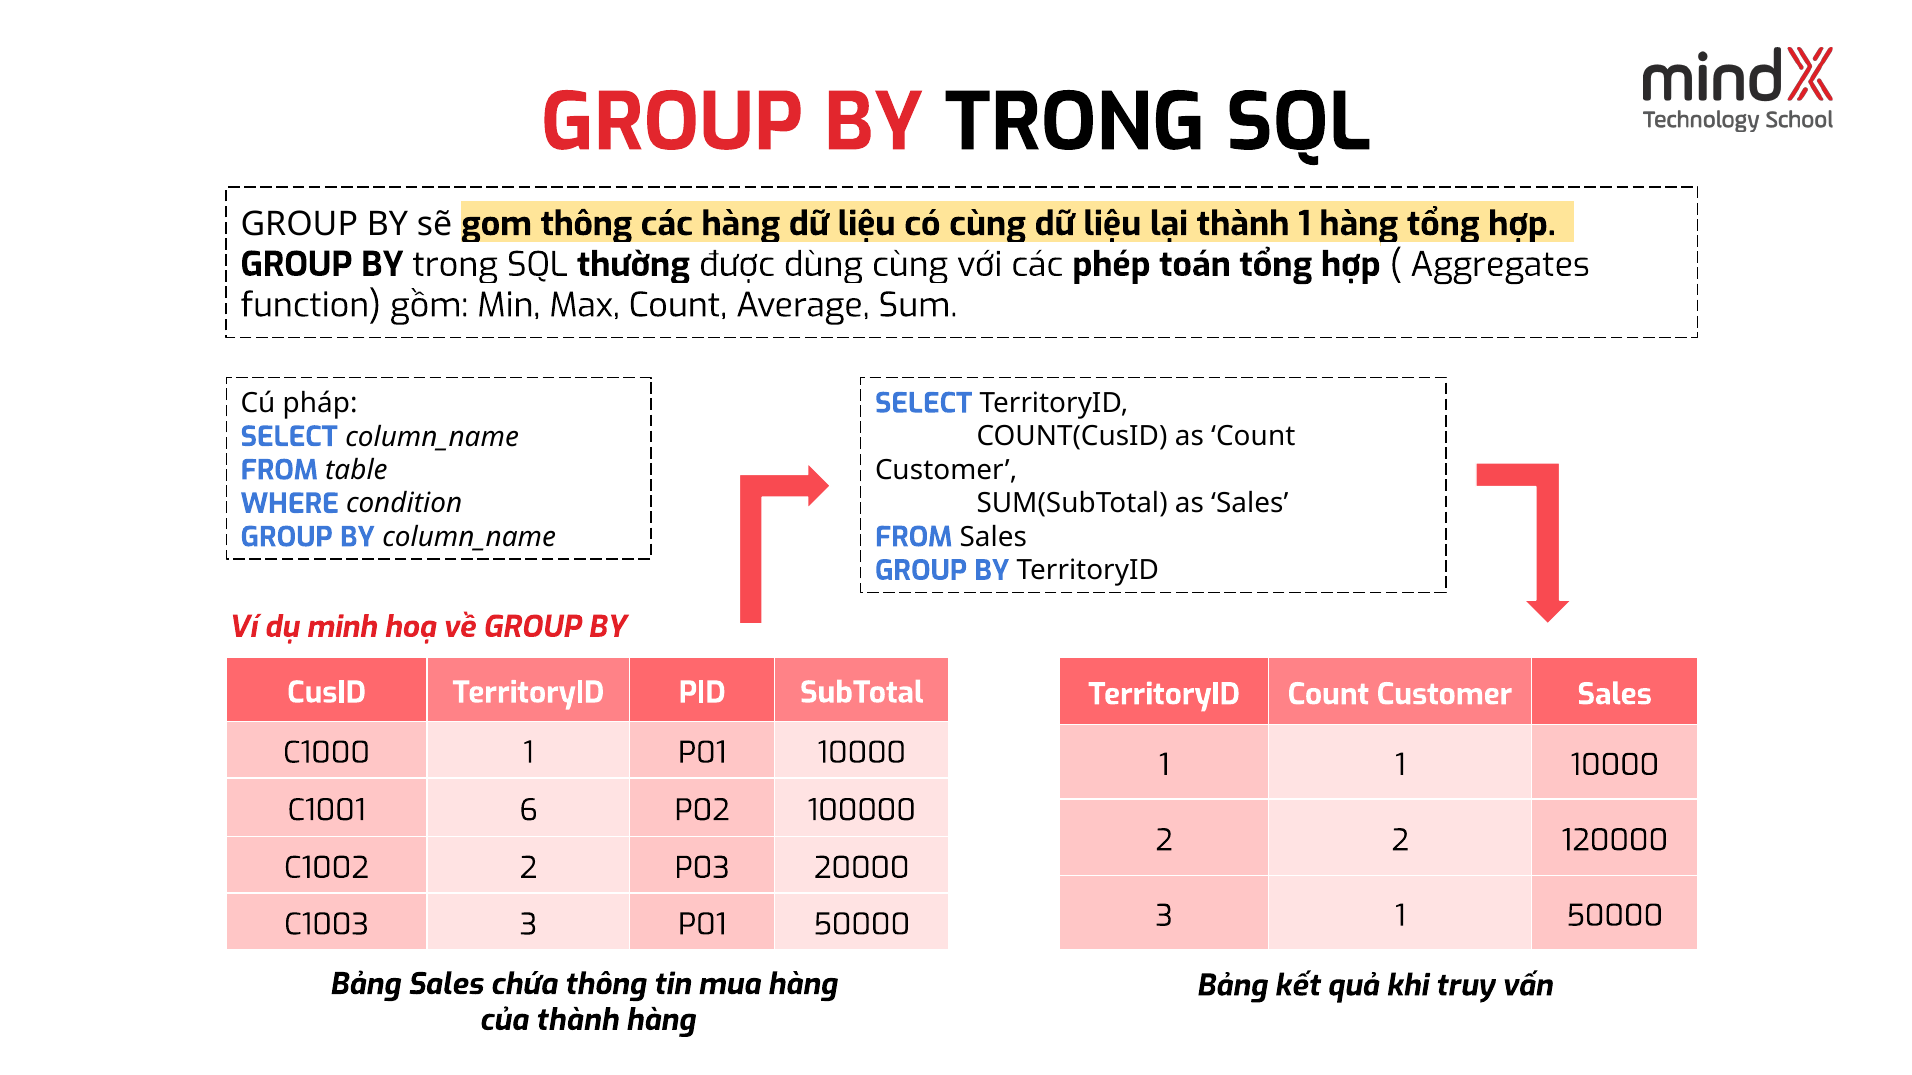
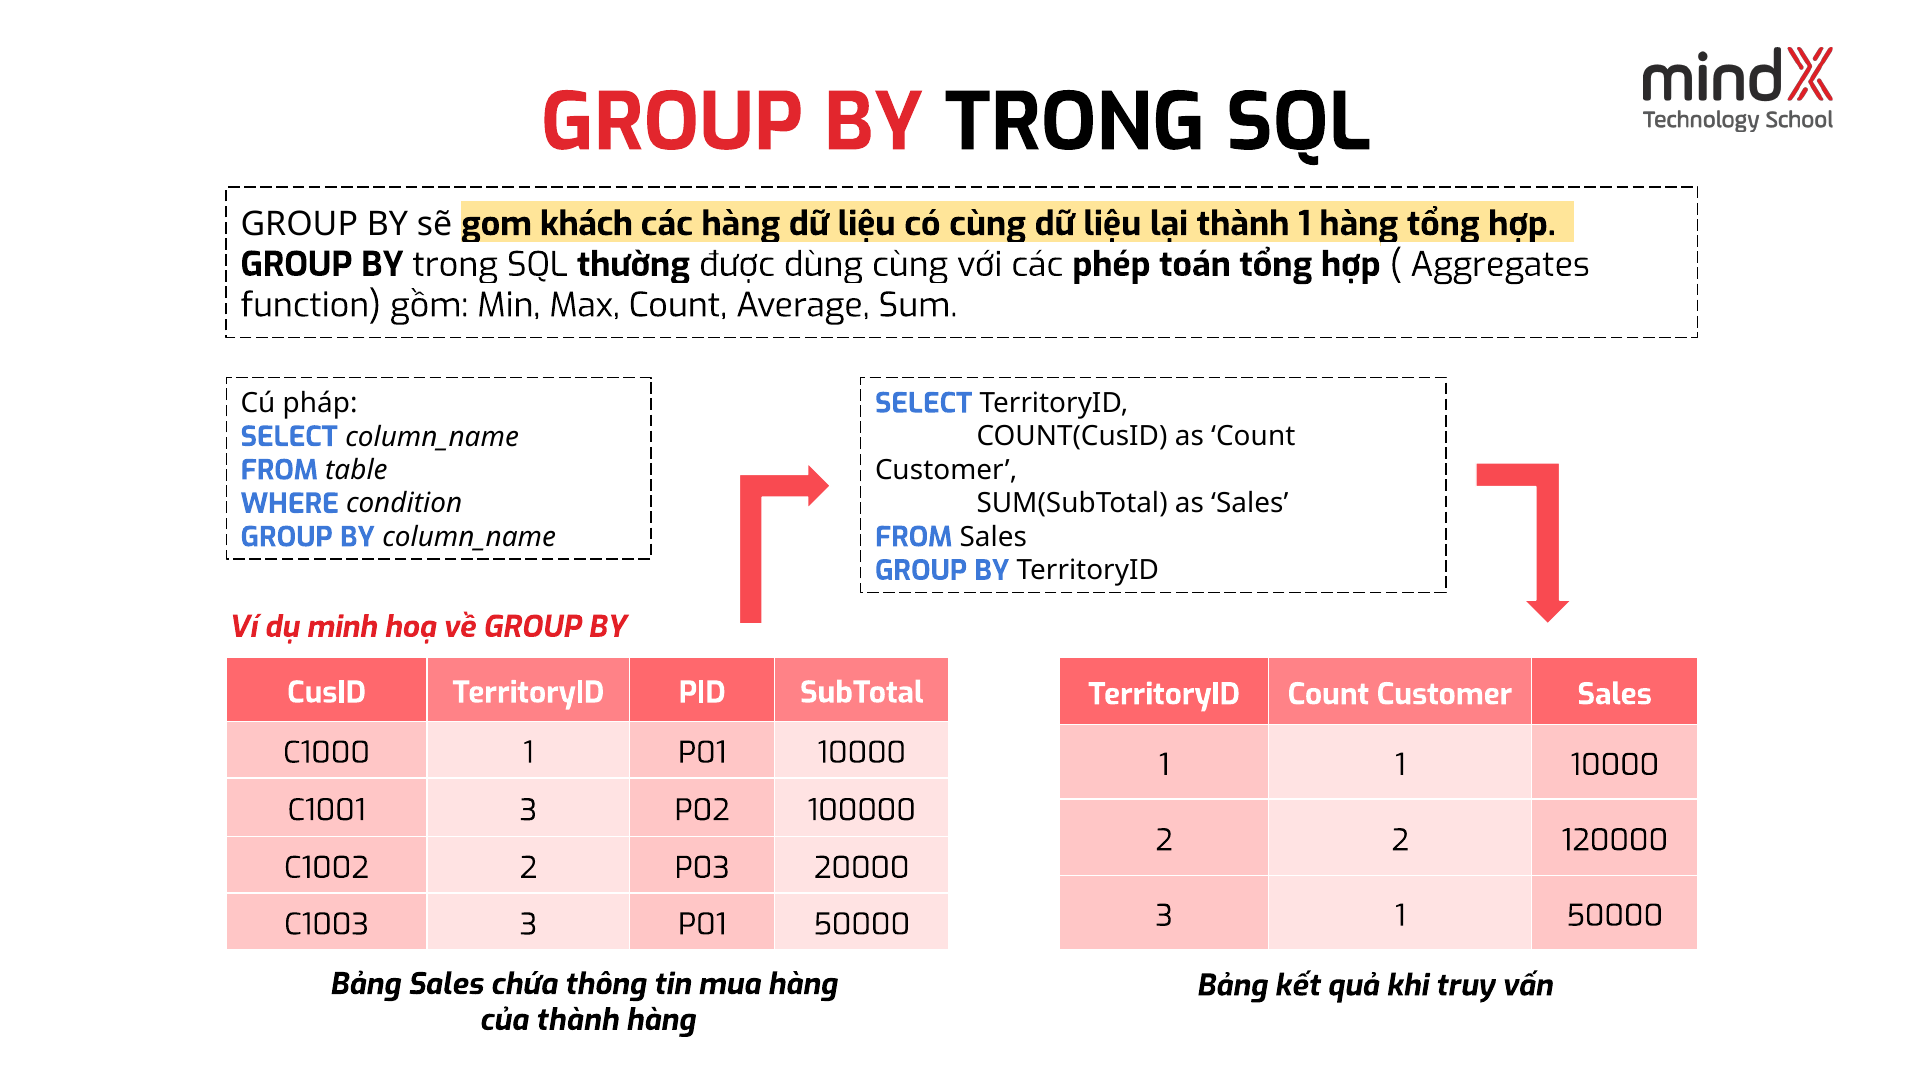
gom thông: thông -> khách (587, 224)
C1001 6: 6 -> 3 (528, 811)
